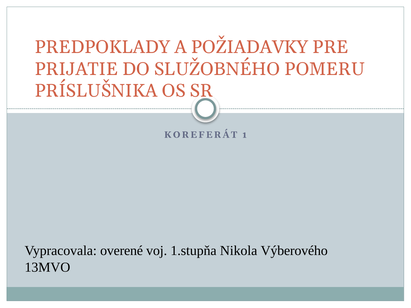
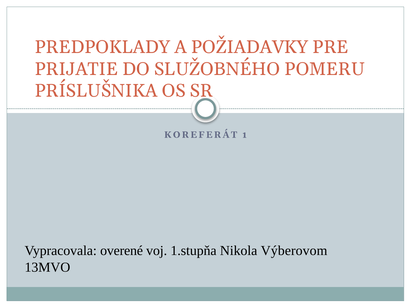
Výberového: Výberového -> Výberovom (294, 251)
